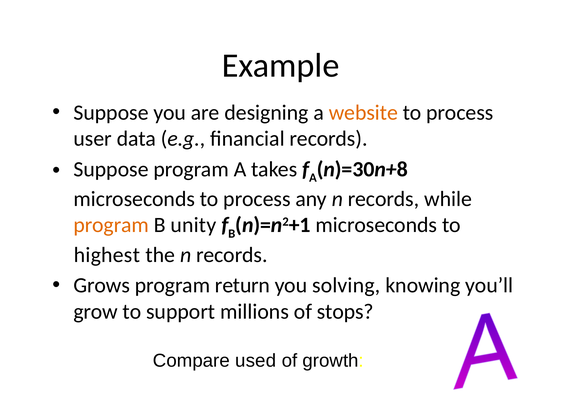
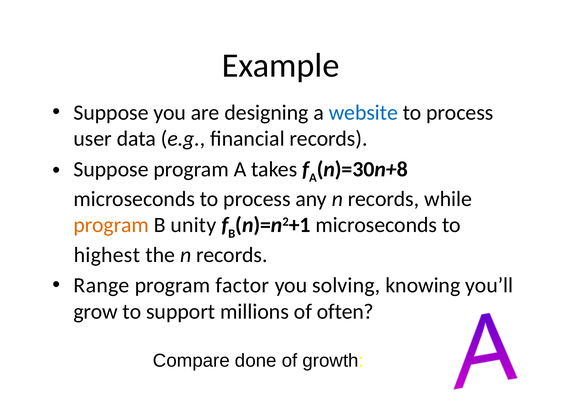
website colour: orange -> blue (363, 113)
Grows: Grows -> Range (102, 286)
return: return -> factor (242, 286)
stops: stops -> often (345, 312)
used: used -> done (256, 361)
